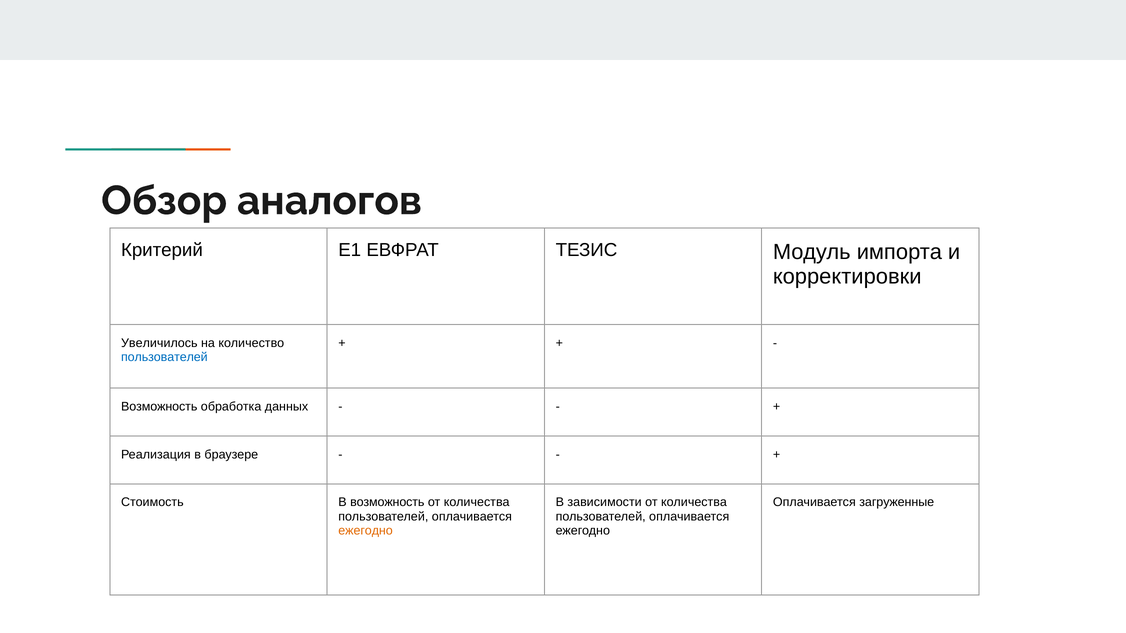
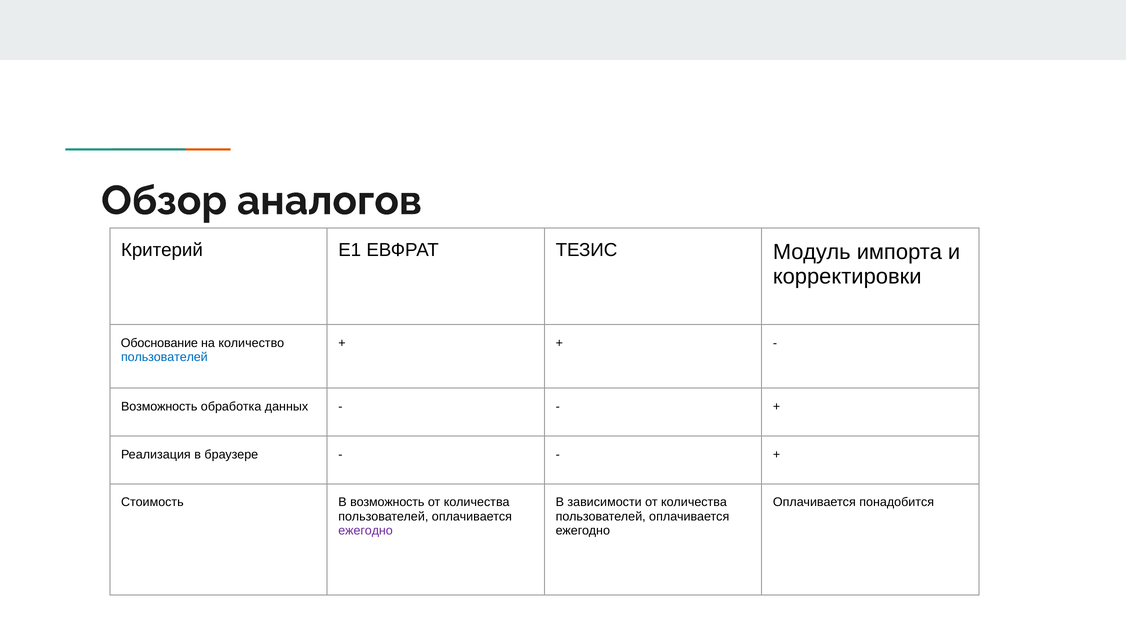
Увеличилось: Увеличилось -> Обоснование (159, 343)
загруженные: загруженные -> понадобится (897, 503)
ежегодно colour: orange -> purple (366, 531)
